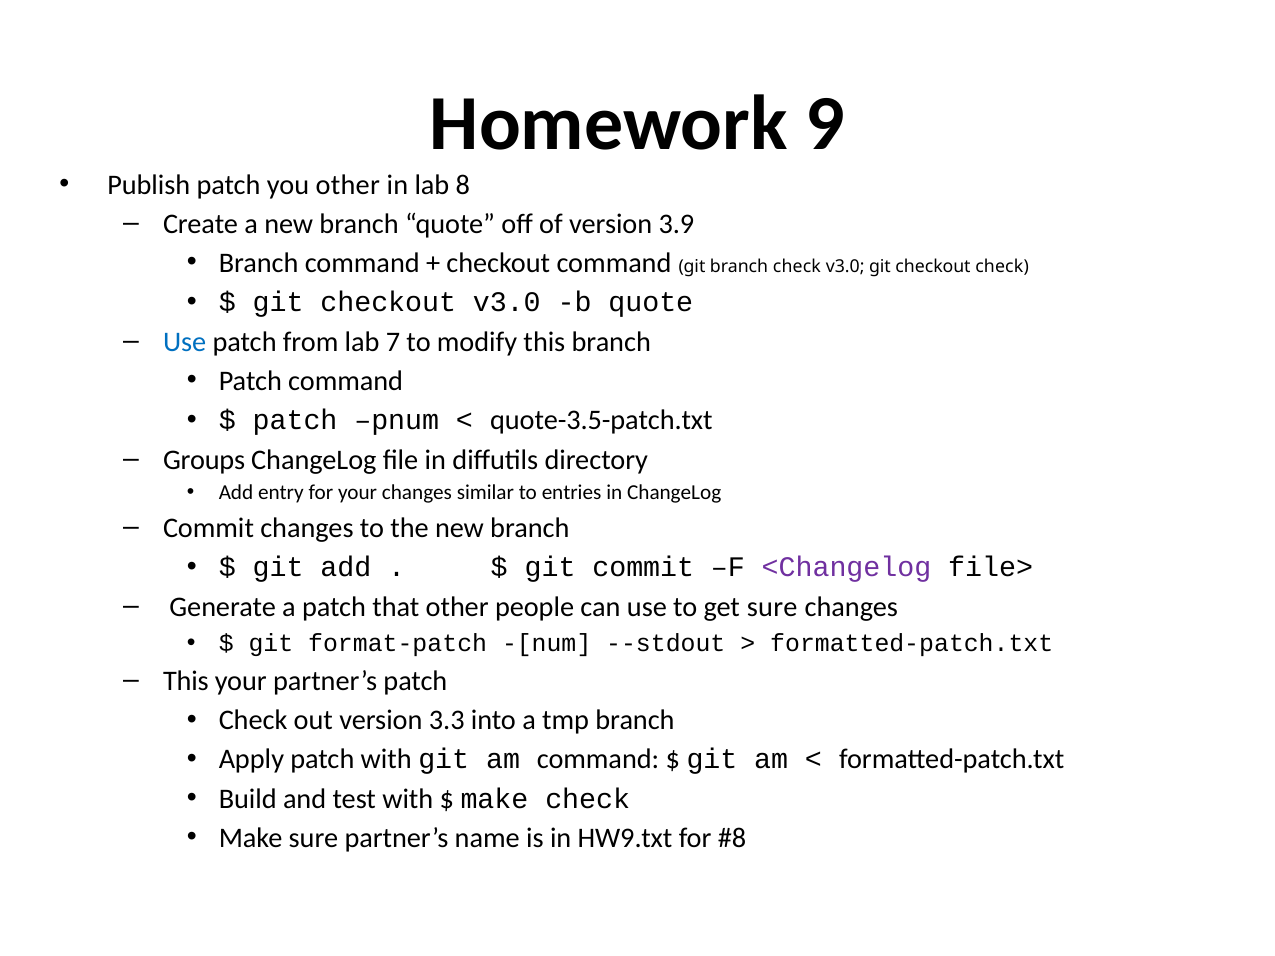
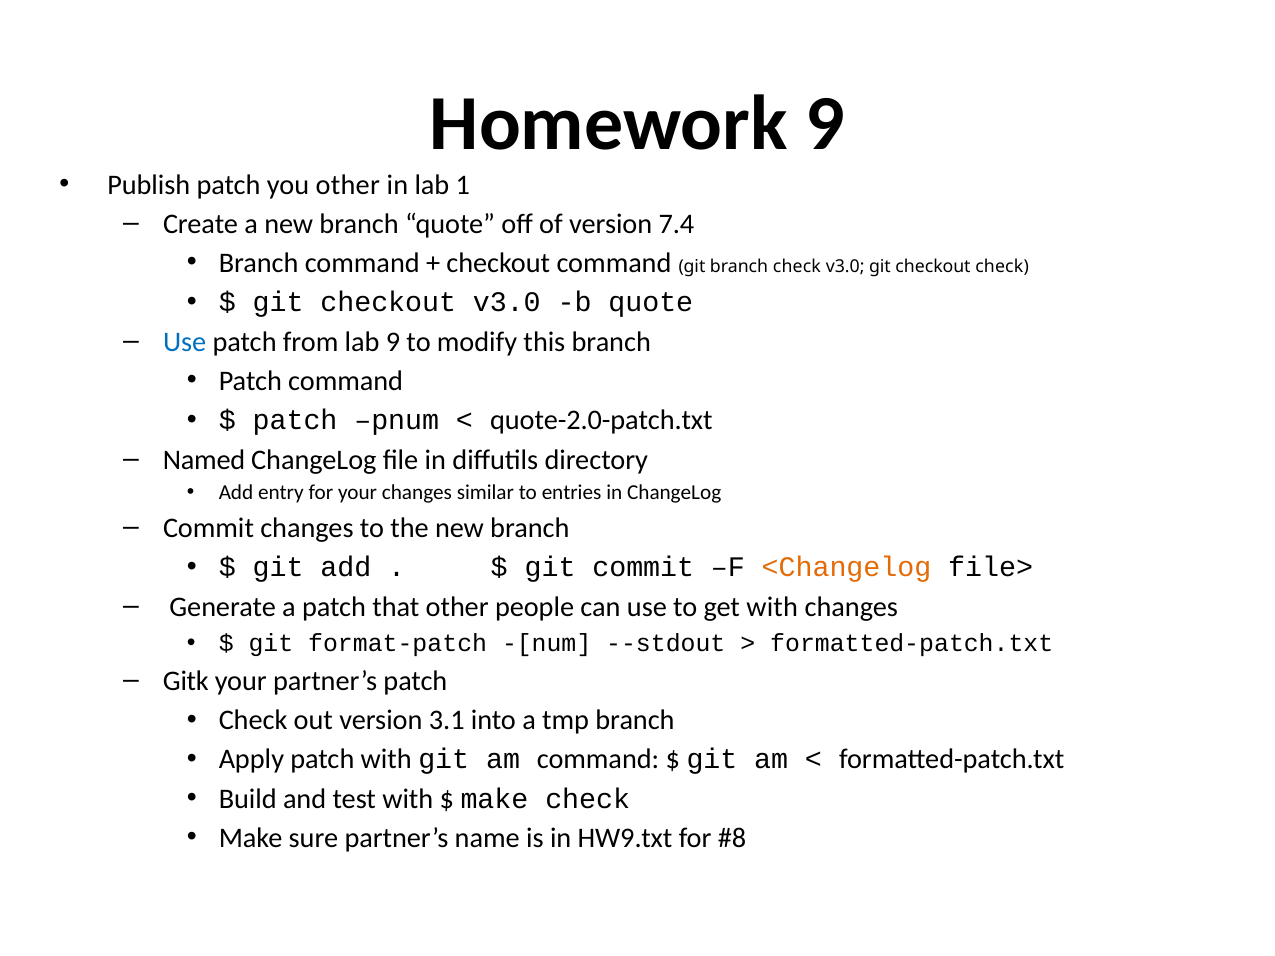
8: 8 -> 1 (463, 185)
3.9: 3.9 -> 7.4 (676, 224)
lab 7: 7 -> 9 (393, 342)
quote-3.5-patch.txt: quote-3.5-patch.txt -> quote-2.0-patch.txt (601, 421)
Groups: Groups -> Named (204, 460)
<Changelog colour: purple -> orange (847, 568)
get sure: sure -> with (772, 607)
This: This -> Gitk (186, 681)
3.3: 3.3 -> 3.1 (447, 721)
